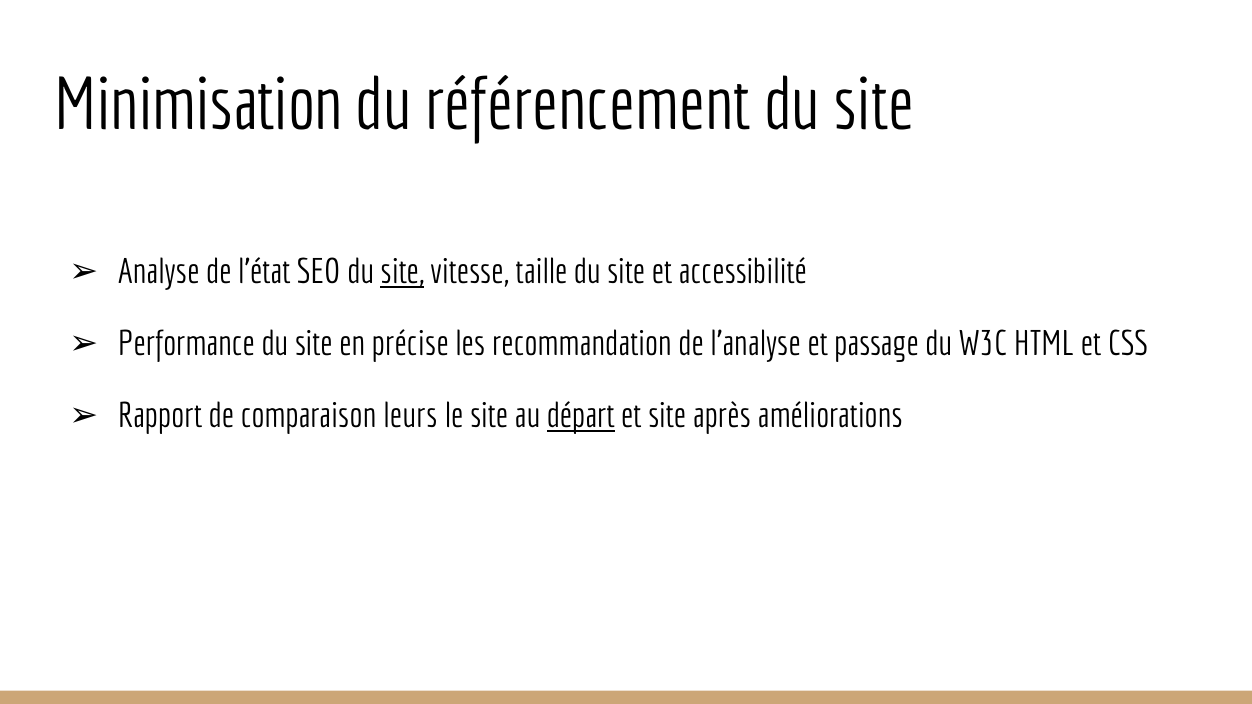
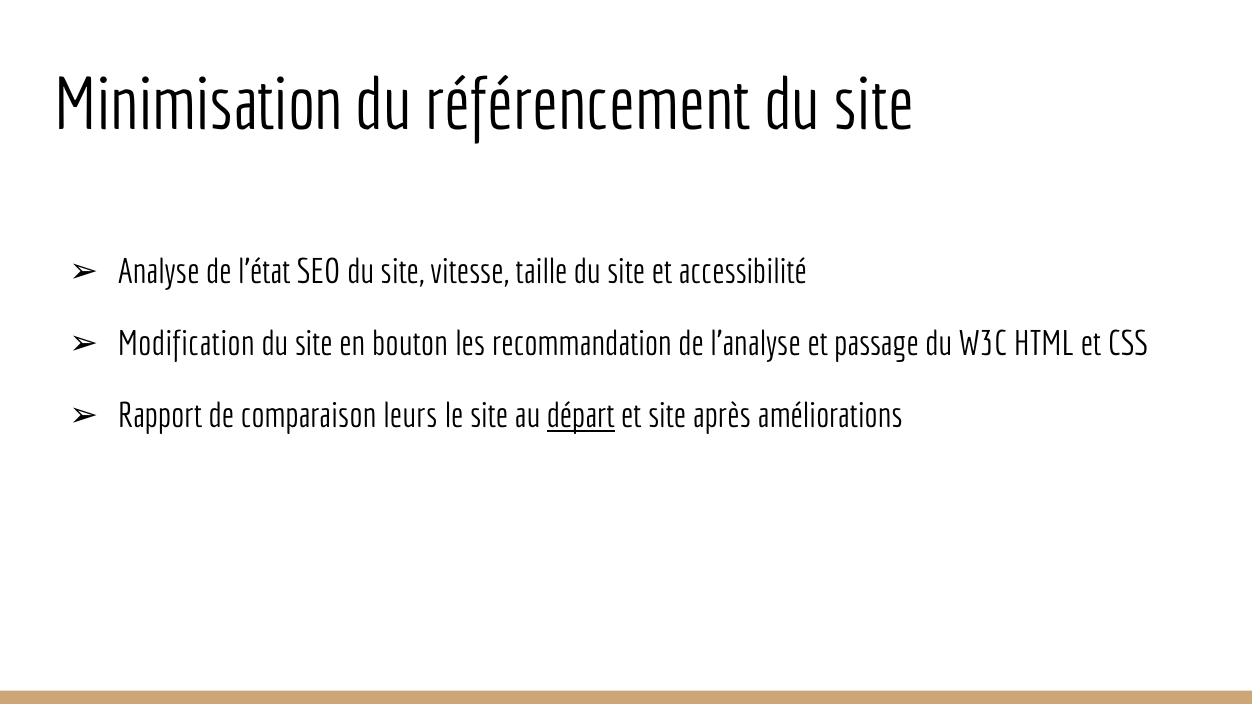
site underline: present -> none (402, 273)
Performance: Performance -> Modification (186, 344)
précise: précise -> bouton (410, 344)
